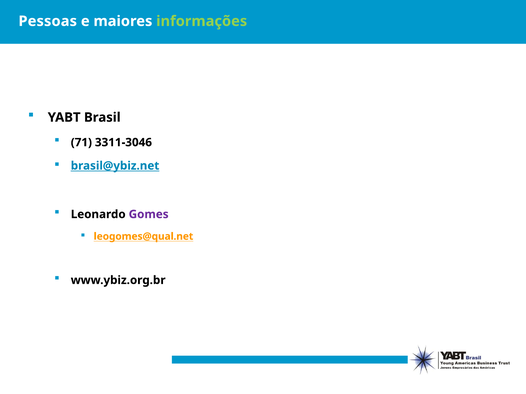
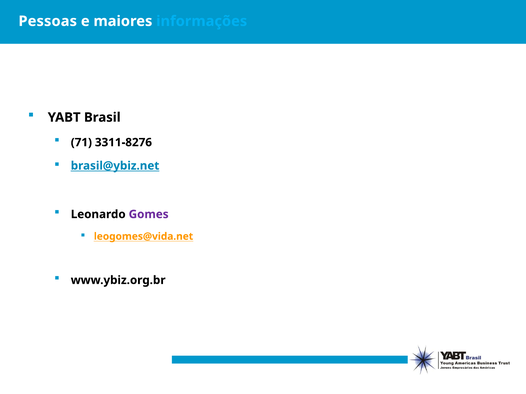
informações colour: light green -> light blue (202, 21)
3311-3046: 3311-3046 -> 3311-8276 (123, 143)
leogomes@qual.net: leogomes@qual.net -> leogomes@vida.net (143, 237)
